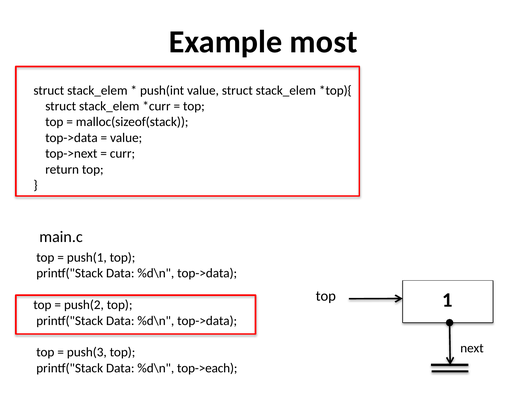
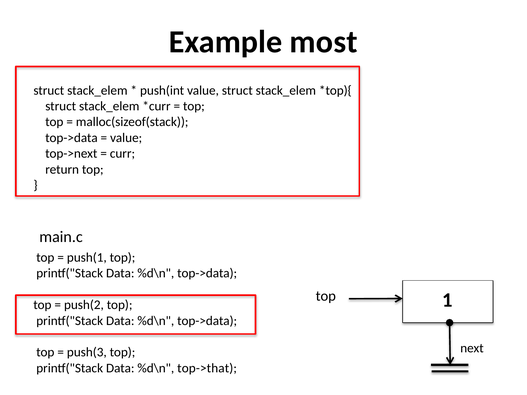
top->each: top->each -> top->that (207, 368)
